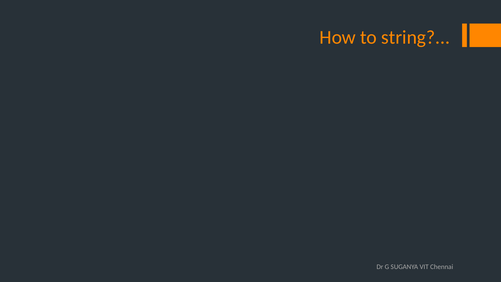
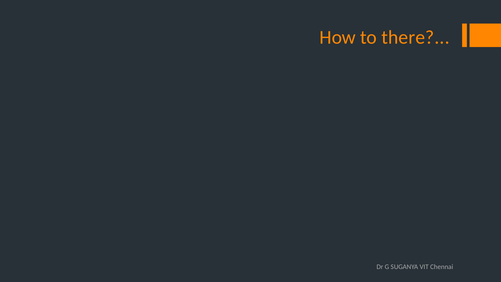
string: string -> there (416, 37)
